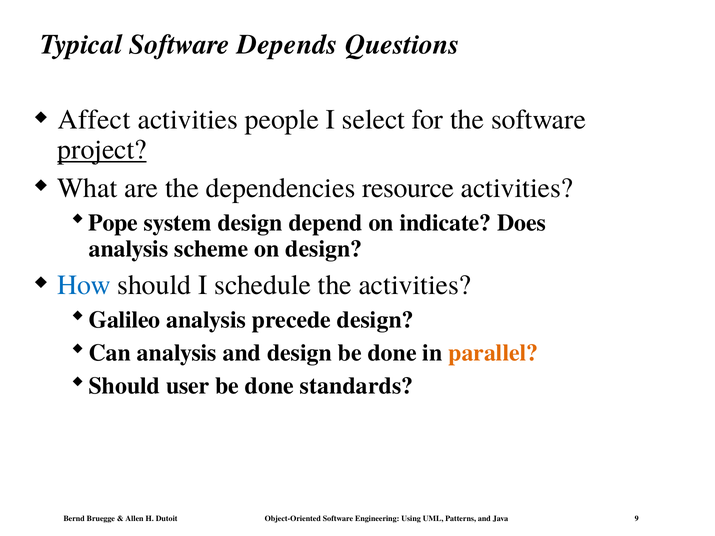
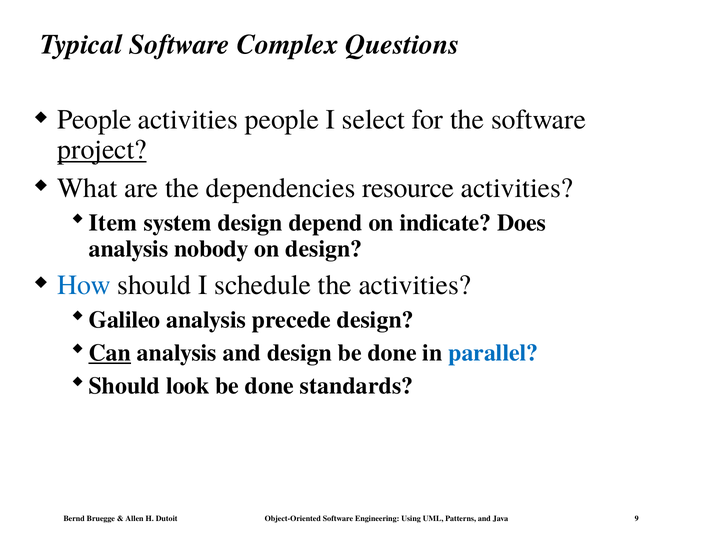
Depends: Depends -> Complex (288, 45)
Affect: Affect -> People (94, 120)
Pope: Pope -> Item (113, 223)
scheme: scheme -> nobody (211, 249)
Can underline: none -> present (110, 353)
parallel colour: orange -> blue (493, 353)
user: user -> look (188, 386)
